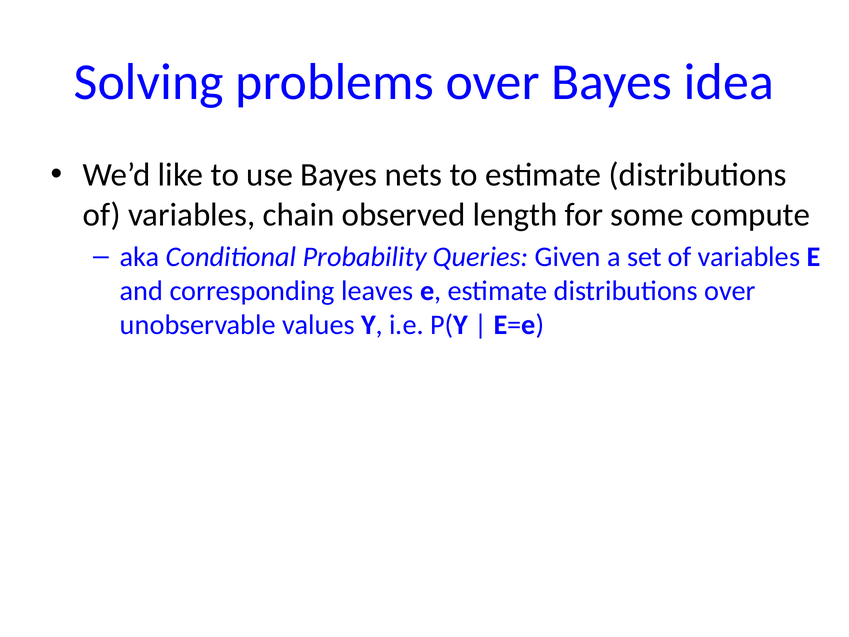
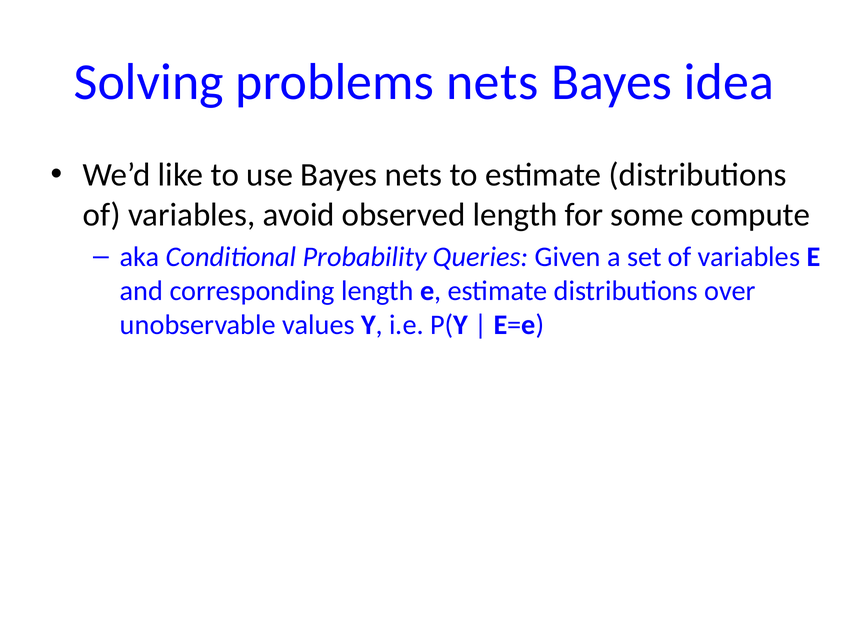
problems over: over -> nets (492, 82)
chain: chain -> avoid (299, 215)
corresponding leaves: leaves -> length (377, 291)
